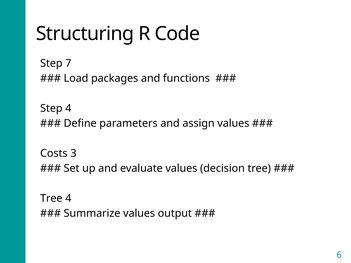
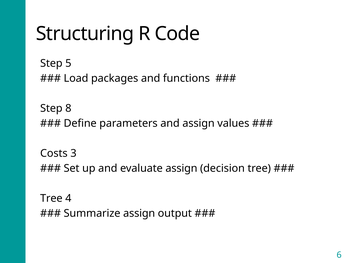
7: 7 -> 5 (68, 63)
Step 4: 4 -> 8 (68, 108)
evaluate values: values -> assign (181, 168)
Summarize values: values -> assign (139, 213)
